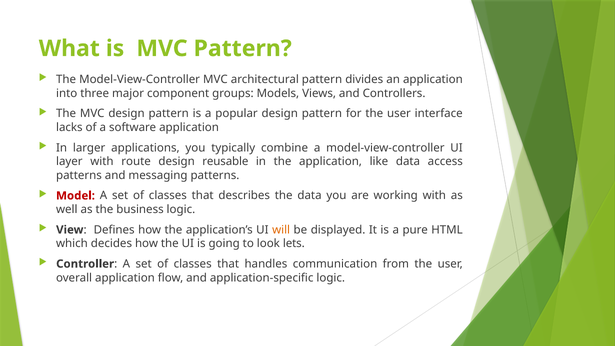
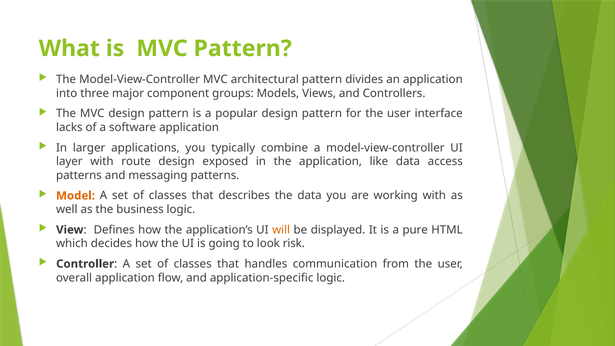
reusable: reusable -> exposed (225, 162)
Model colour: red -> orange (76, 196)
lets: lets -> risk (294, 244)
